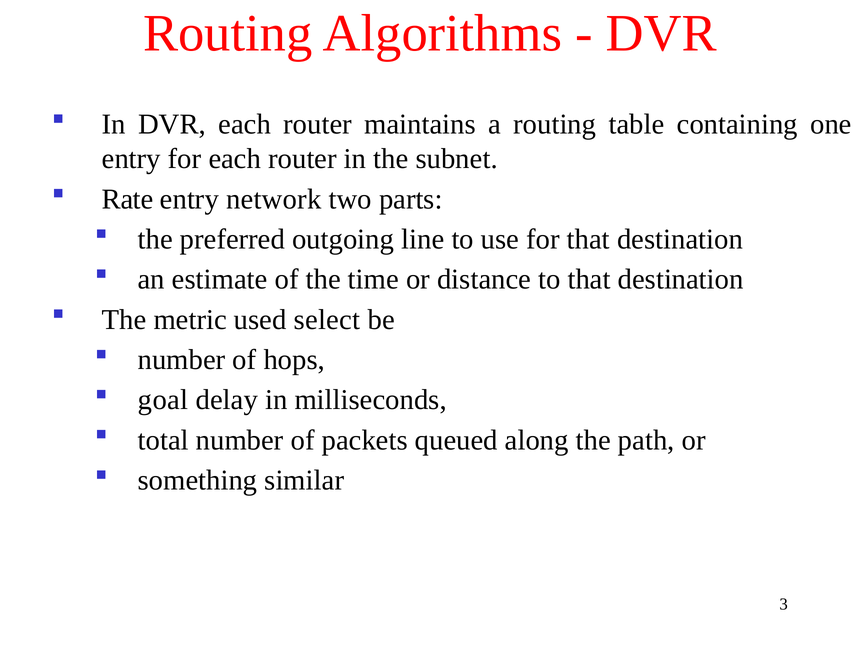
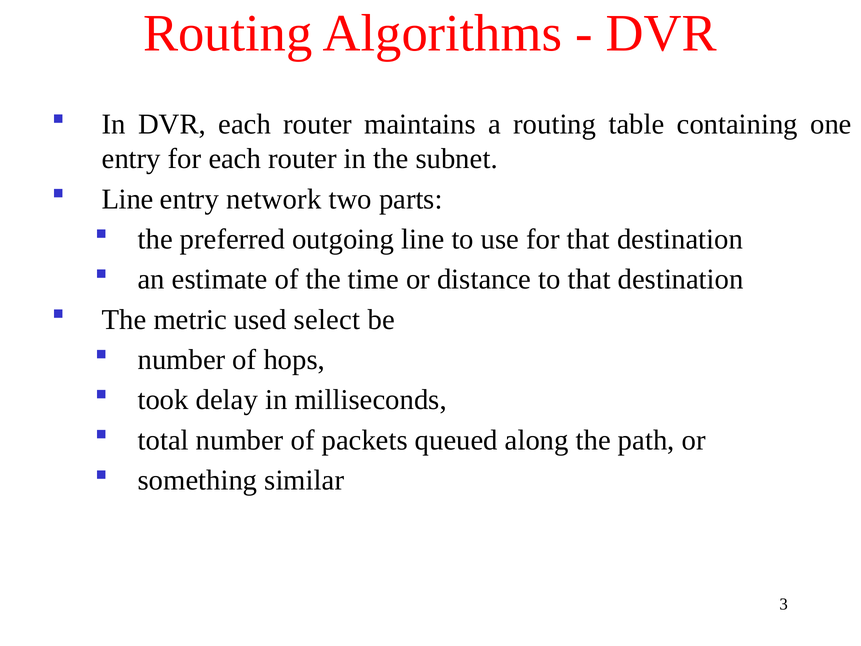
Rate: Rate -> Line (127, 199)
goal: goal -> took (163, 400)
